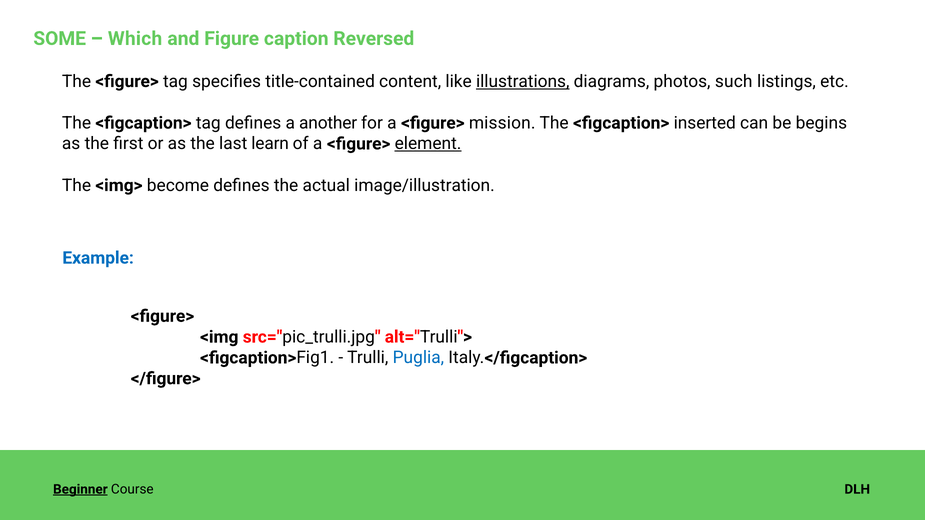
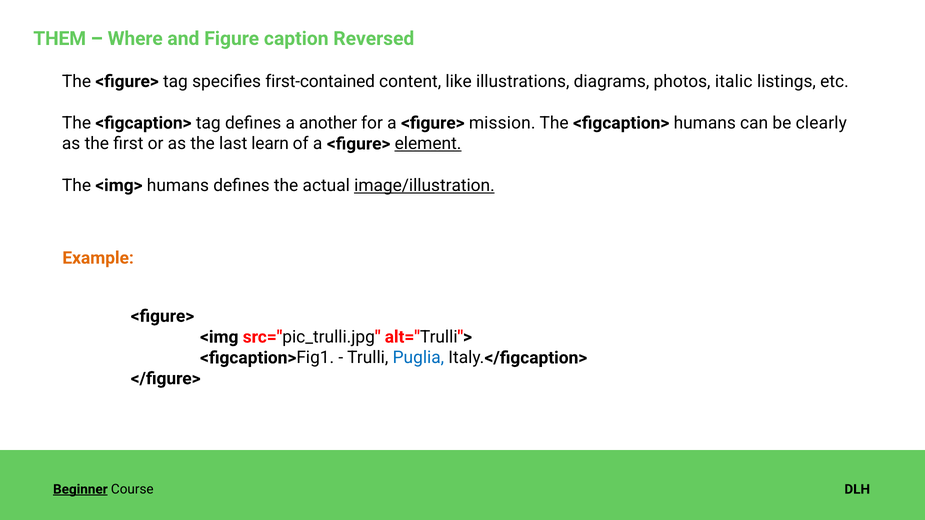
SOME: SOME -> THEM (60, 39)
Which: Which -> Where (135, 39)
title-contained: title-contained -> first-contained (320, 81)
illustrations underline: present -> none (523, 81)
such: such -> italic (734, 81)
<figcaption> inserted: inserted -> humans (705, 123)
begins: begins -> clearly (821, 123)
<img> become: become -> humans (178, 185)
image/illustration underline: none -> present (424, 185)
Example colour: blue -> orange (98, 258)
